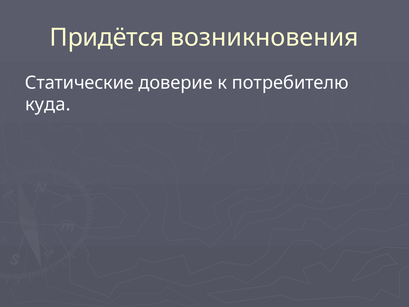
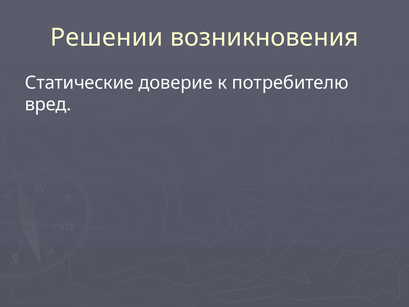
Придётся: Придётся -> Решении (107, 38)
куда: куда -> вред (48, 104)
